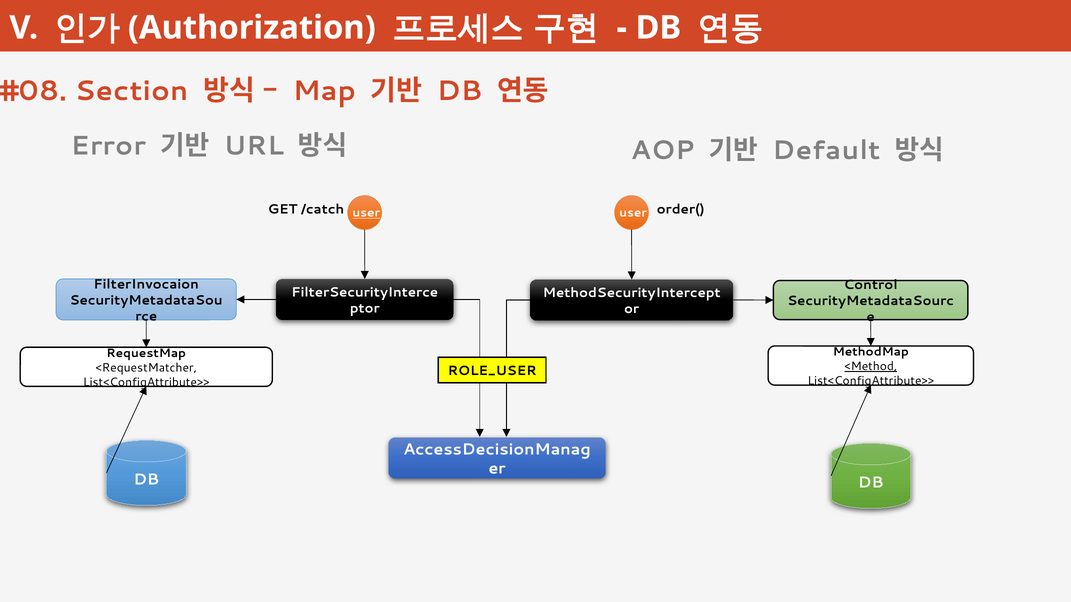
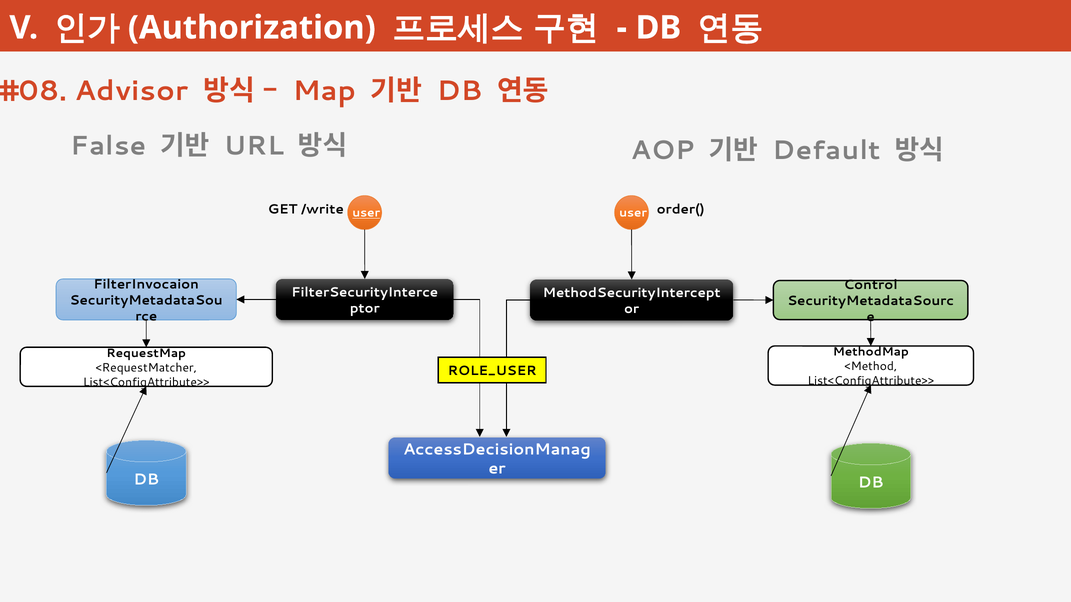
Section: Section -> Advisor (132, 91)
Error: Error -> False (108, 146)
/catch: /catch -> /write (323, 209)
<Method underline: present -> none (871, 367)
